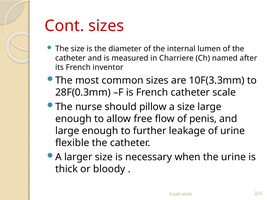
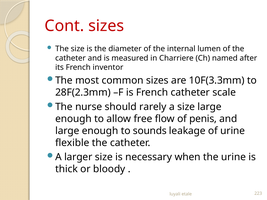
28F(0.3mm: 28F(0.3mm -> 28F(2.3mm (83, 93)
pillow: pillow -> rarely (153, 107)
further: further -> sounds (150, 131)
